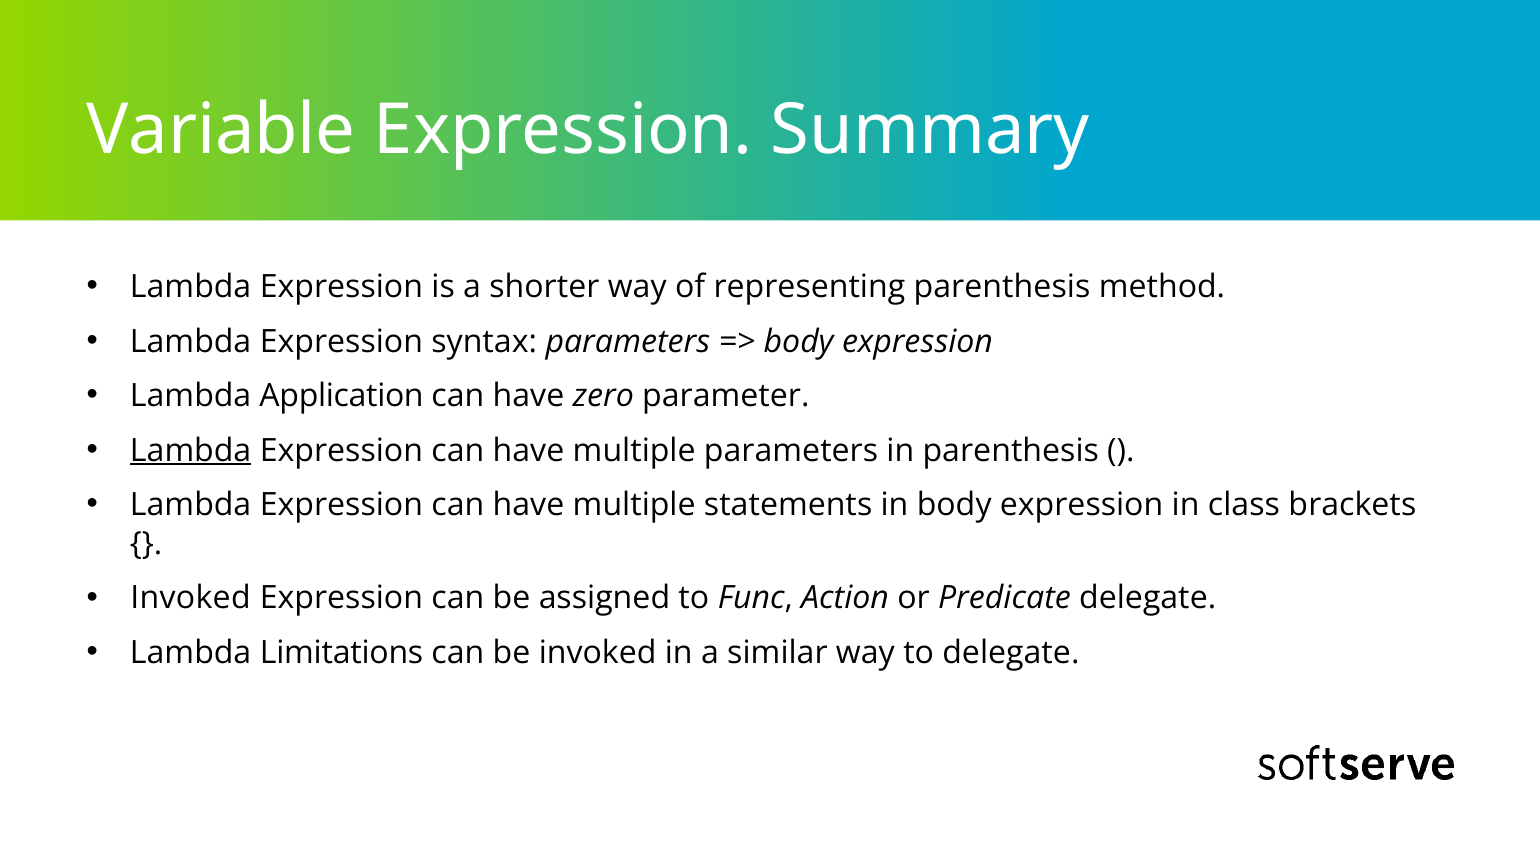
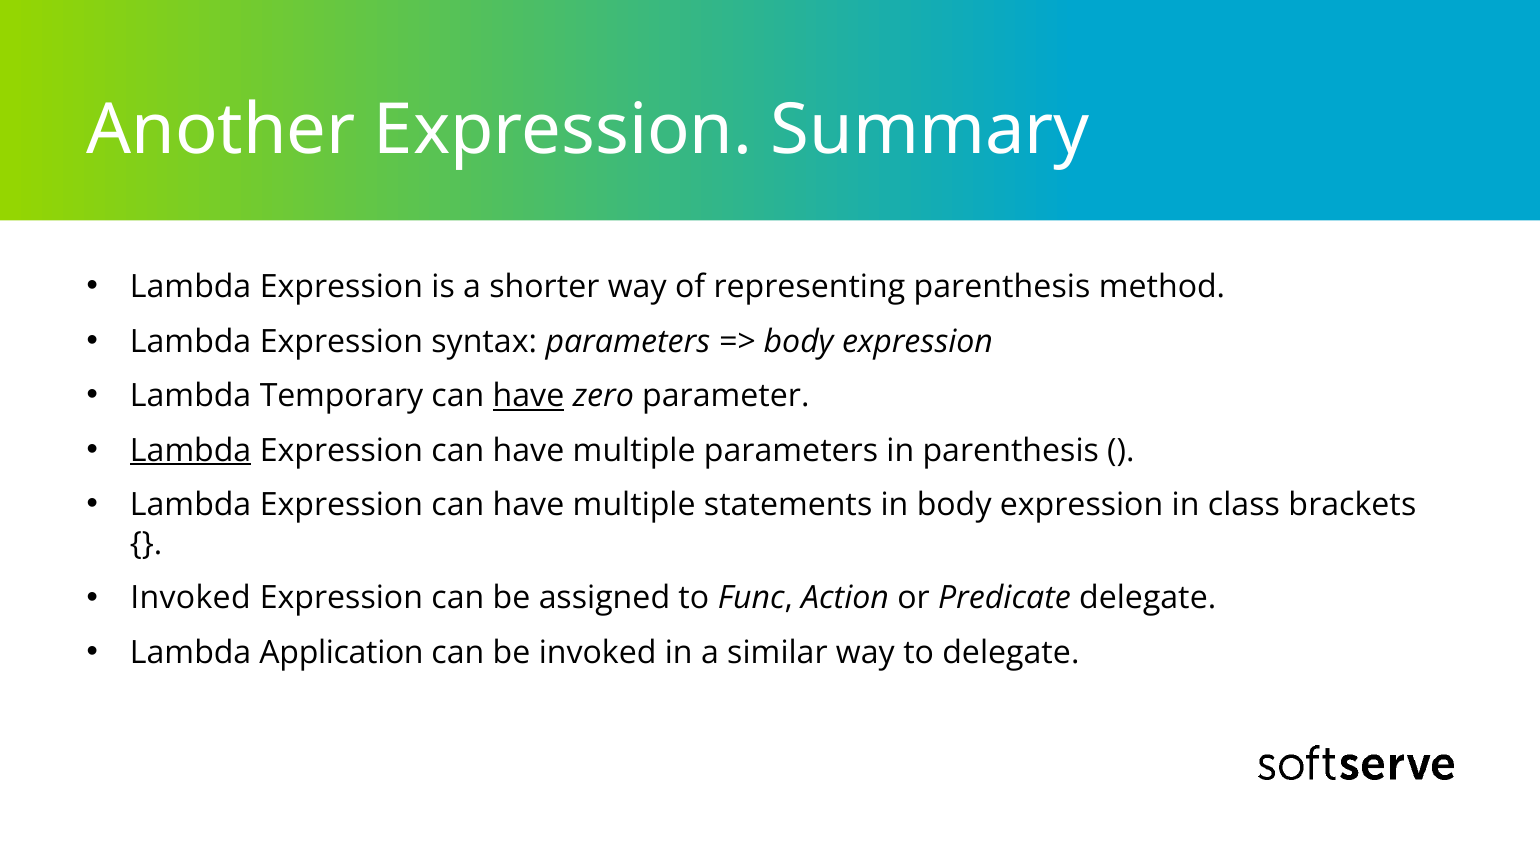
Variable: Variable -> Another (221, 130)
Application: Application -> Temporary (341, 396)
have underline: none -> present (528, 396)
Limitations: Limitations -> Application (342, 653)
